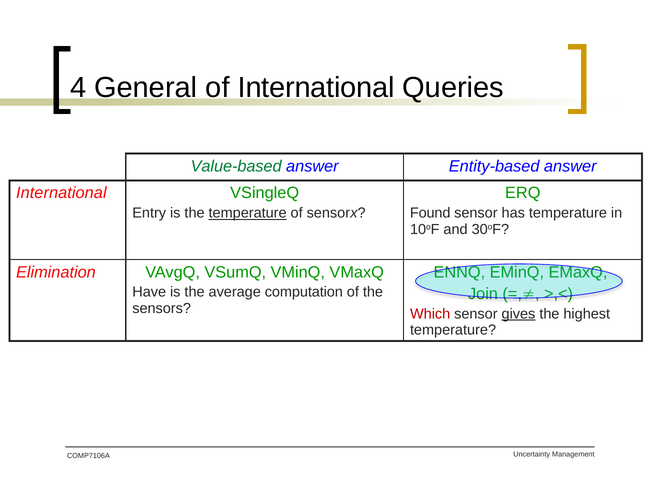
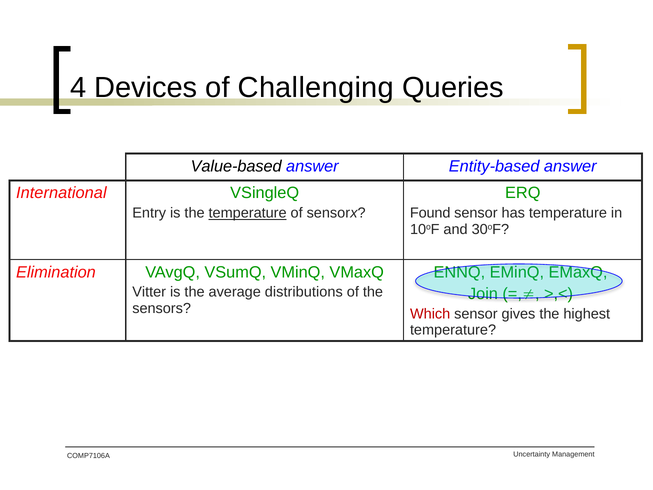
General: General -> Devices (146, 88)
of International: International -> Challenging (316, 88)
Value-based colour: green -> black (236, 166)
Have: Have -> Vitter (149, 292)
computation: computation -> distributions (304, 292)
gives underline: present -> none (518, 314)
